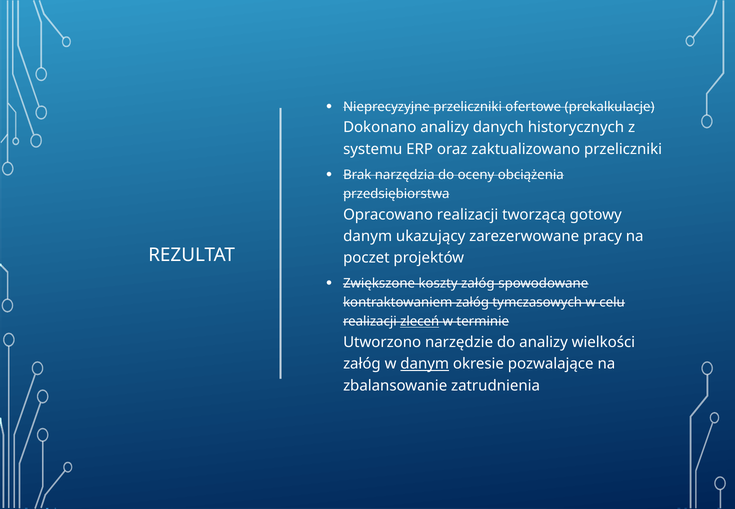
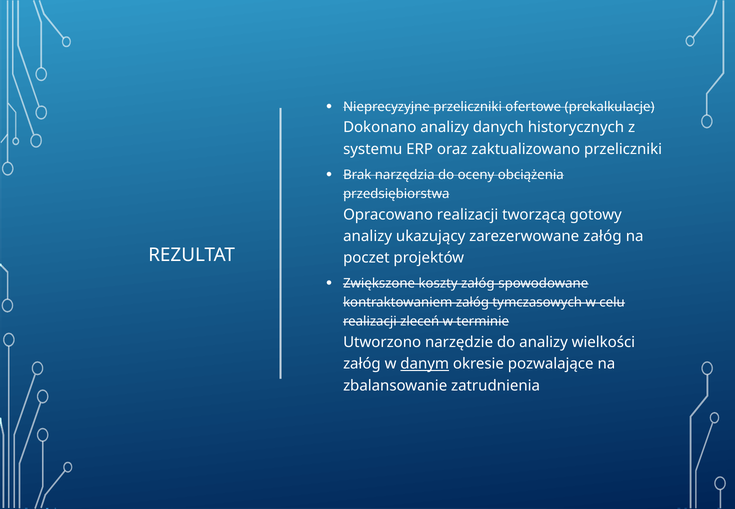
danym: danym -> analizy (368, 236)
zarezerwowane pracy: pracy -> załóg (602, 236)
zleceń underline: present -> none (420, 322)
